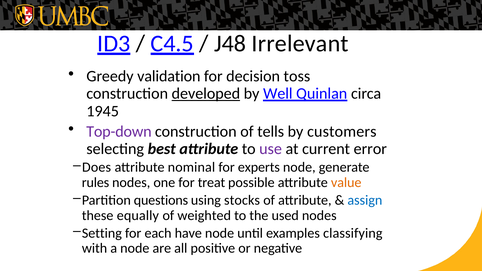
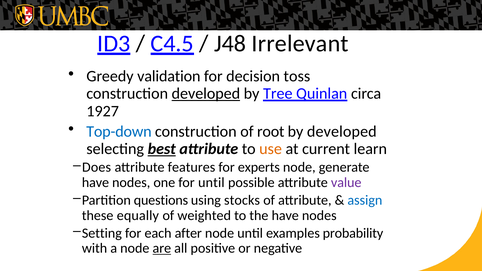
Well: Well -> Tree (278, 94)
1945: 1945 -> 1927 (103, 111)
Top-down colour: purple -> blue (119, 132)
tells: tells -> root (271, 132)
by customers: customers -> developed (342, 132)
best underline: none -> present (162, 149)
use colour: purple -> orange (271, 149)
error: error -> learn (370, 149)
nominal: nominal -> features (192, 167)
rules: rules -> have (95, 183)
for treat: treat -> until (211, 183)
value colour: orange -> purple (346, 183)
the used: used -> have (285, 215)
have: have -> after (188, 233)
classifying: classifying -> probability (353, 233)
are underline: none -> present (162, 248)
